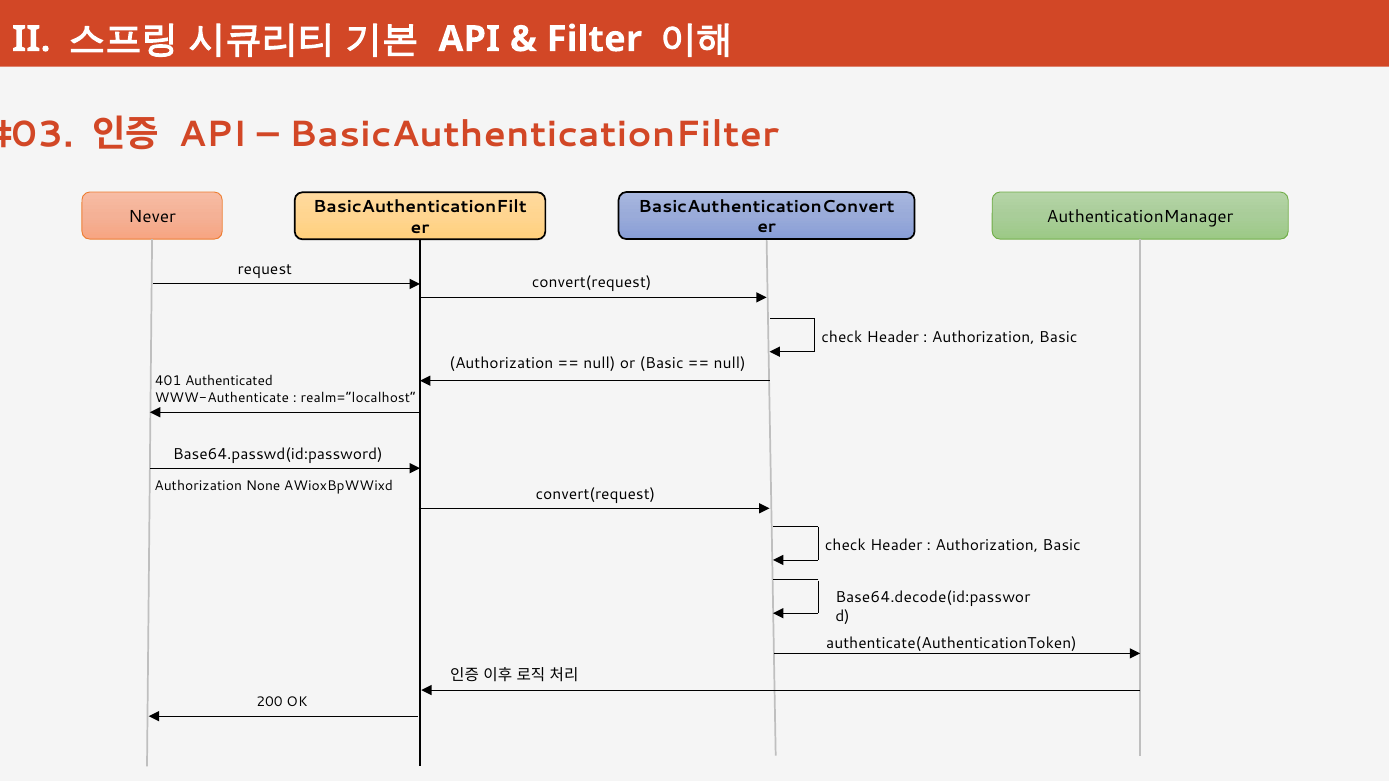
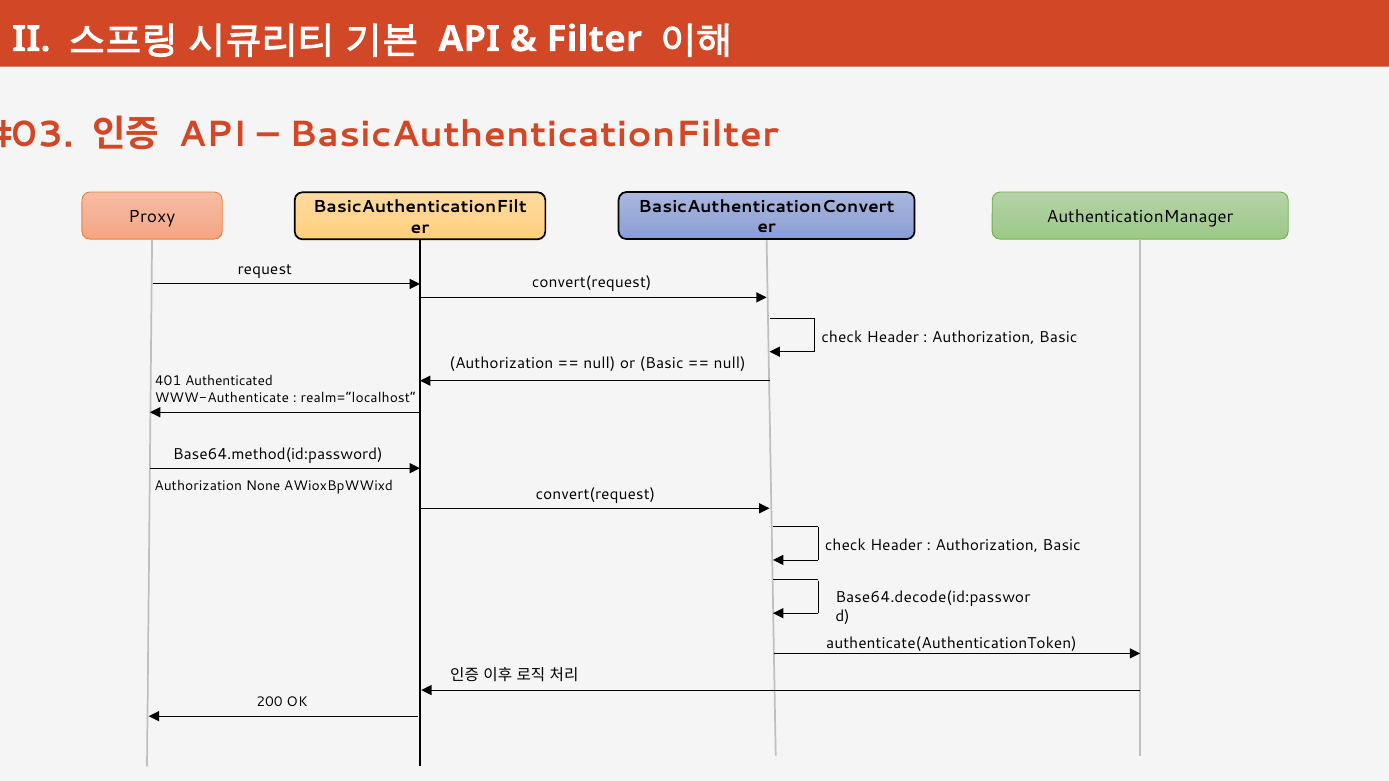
Never: Never -> Proxy (152, 217)
Base64.passwd(id:password: Base64.passwd(id:password -> Base64.method(id:password (278, 454)
